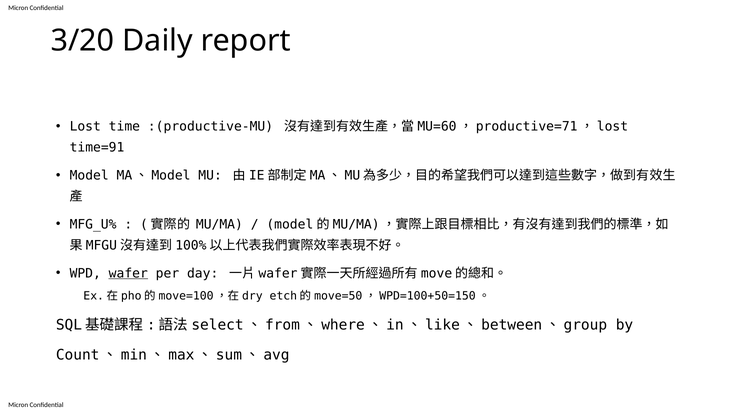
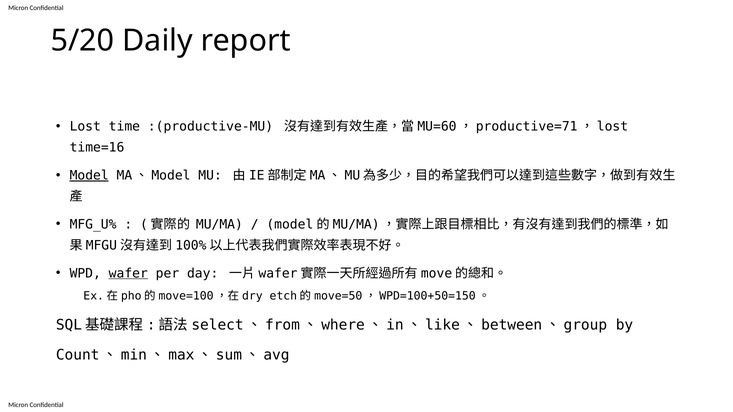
3/20: 3/20 -> 5/20 (82, 41)
time=91: time=91 -> time=16 (97, 148)
Model underline: none -> present (89, 176)
